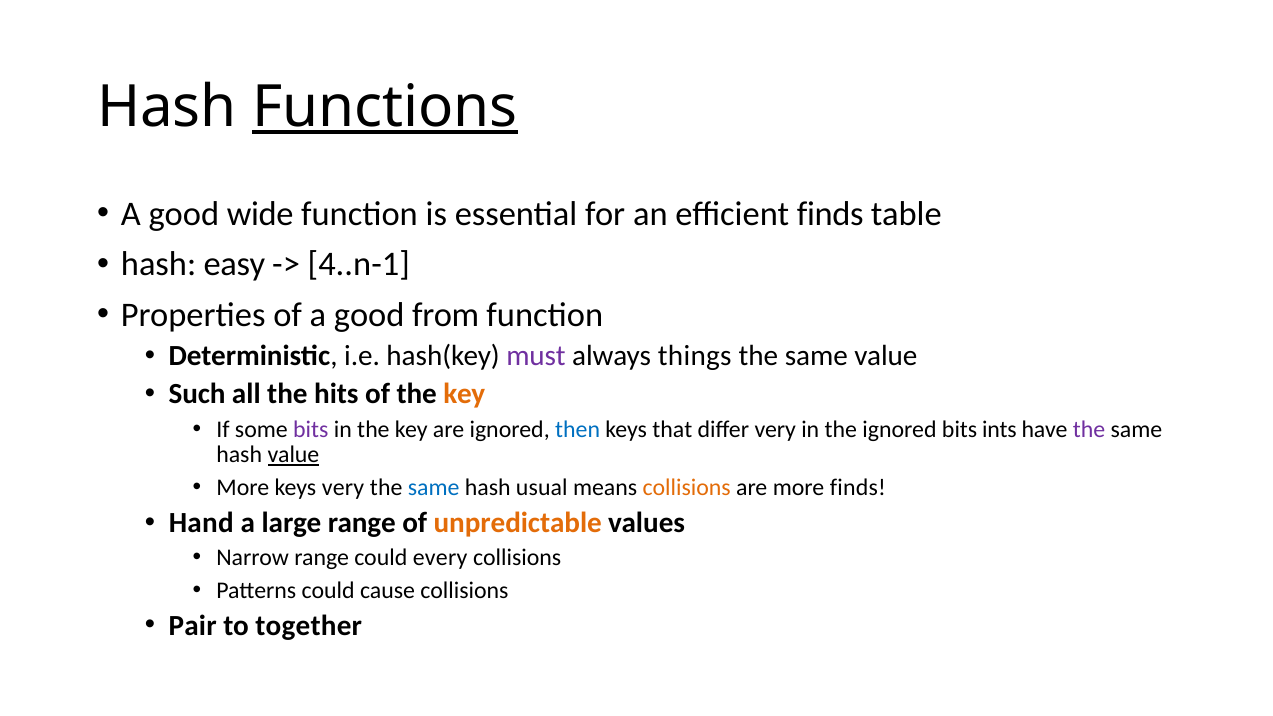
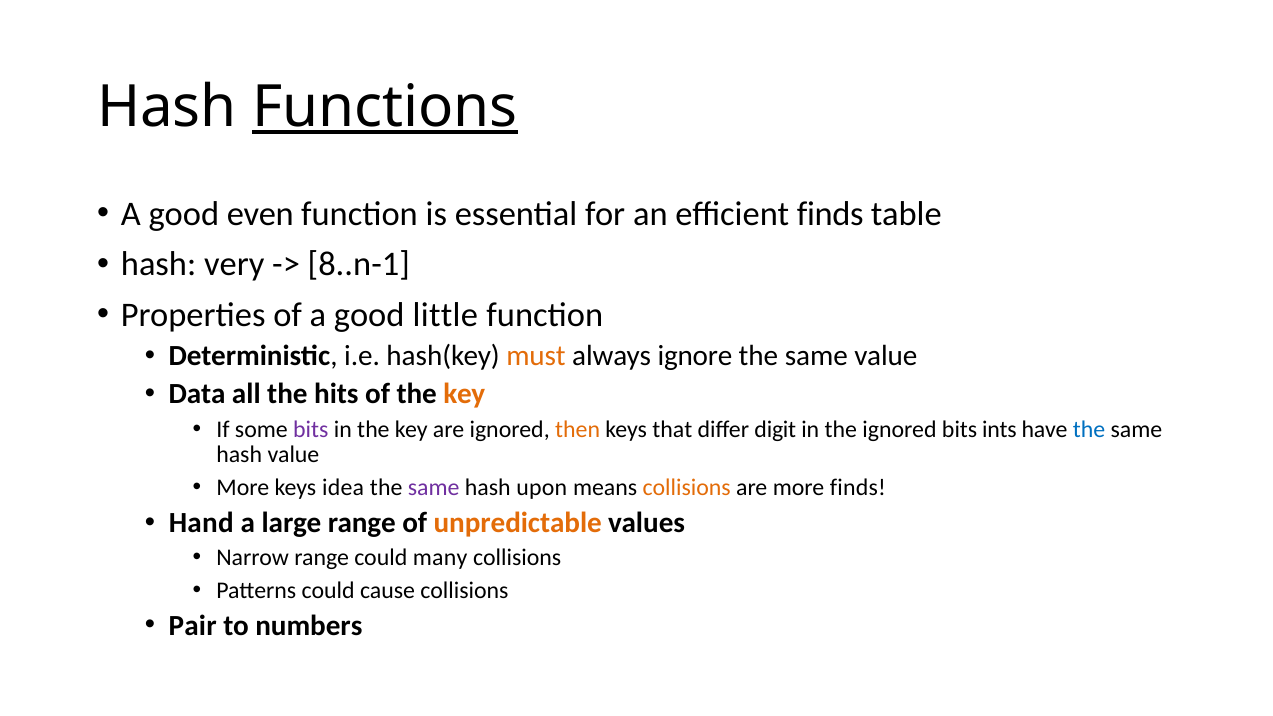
wide: wide -> even (260, 214)
easy: easy -> very (234, 264)
4..n-1: 4..n-1 -> 8..n-1 (359, 264)
from: from -> little (445, 315)
must colour: purple -> orange (536, 356)
things: things -> ignore (695, 356)
Such: Such -> Data (197, 394)
then colour: blue -> orange (578, 429)
differ very: very -> digit (775, 429)
the colour: purple -> blue (1089, 429)
value underline: present -> none (293, 455)
keys very: very -> idea (343, 487)
same colour: blue -> purple (434, 487)
usual: usual -> upon (542, 487)
every: every -> many (440, 558)
together: together -> numbers (309, 625)
